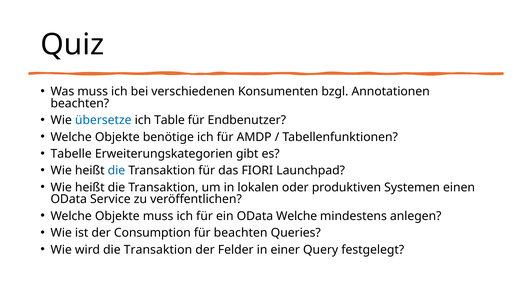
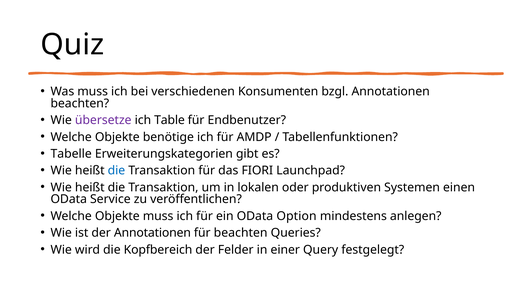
übersetze colour: blue -> purple (103, 120)
OData Welche: Welche -> Option (297, 216)
der Consumption: Consumption -> Annotationen (152, 233)
wird die Transaktion: Transaktion -> Kopfbereich (158, 250)
